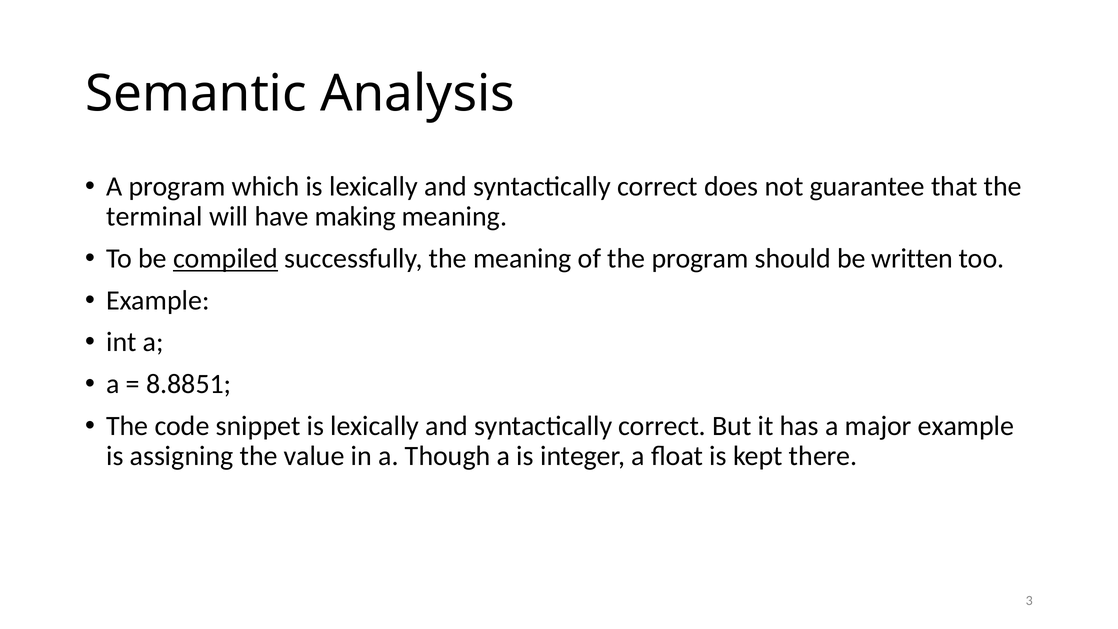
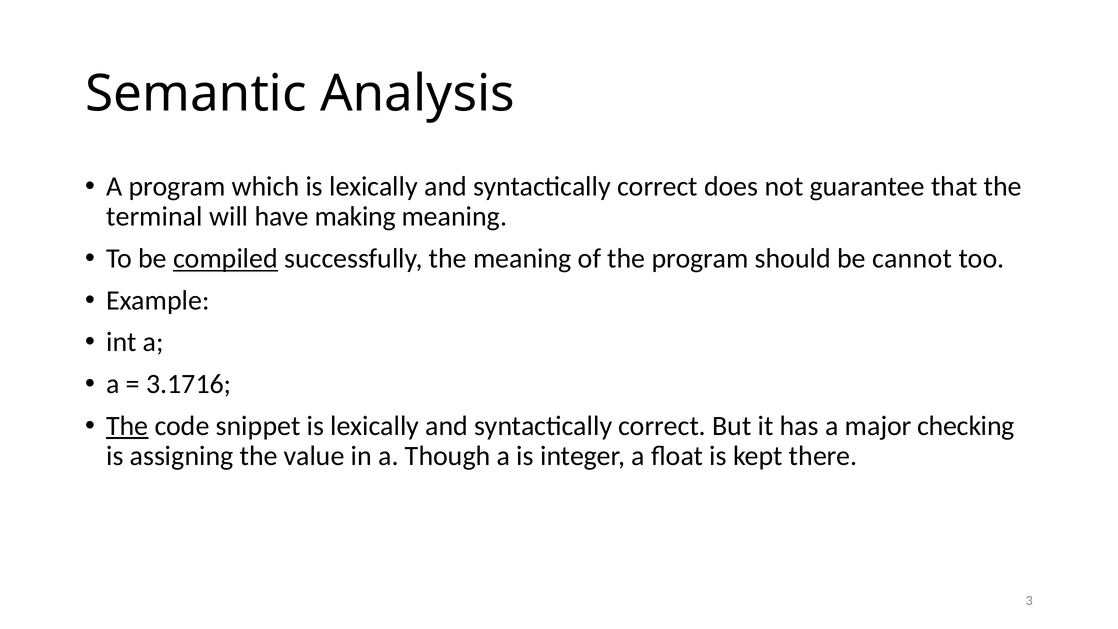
written: written -> cannot (912, 259)
8.8851: 8.8851 -> 3.1716 (189, 384)
The underline: none -> present (127, 426)
major example: example -> checking (966, 426)
